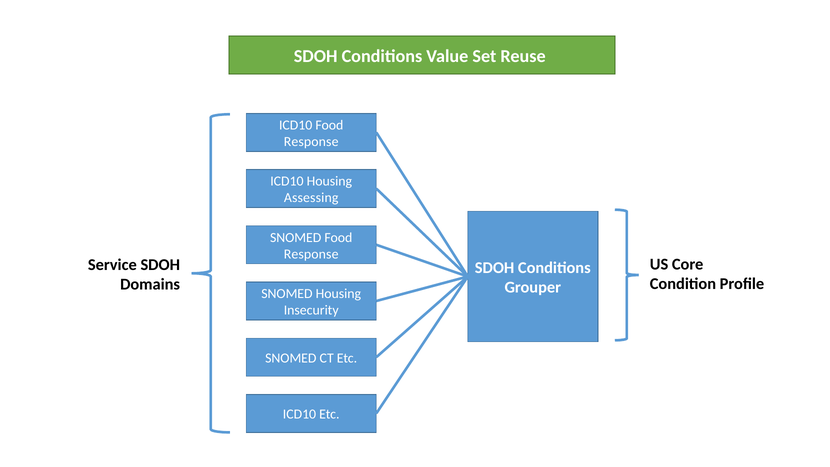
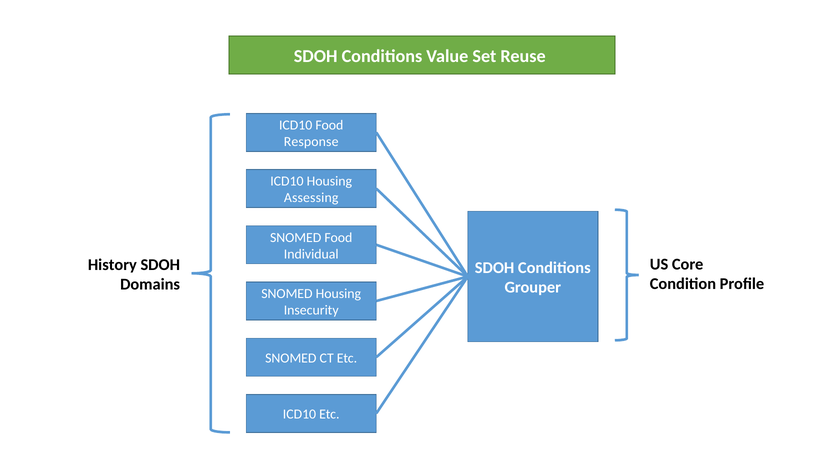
Response: Response -> Individual (311, 254)
Service: Service -> History (112, 265)
